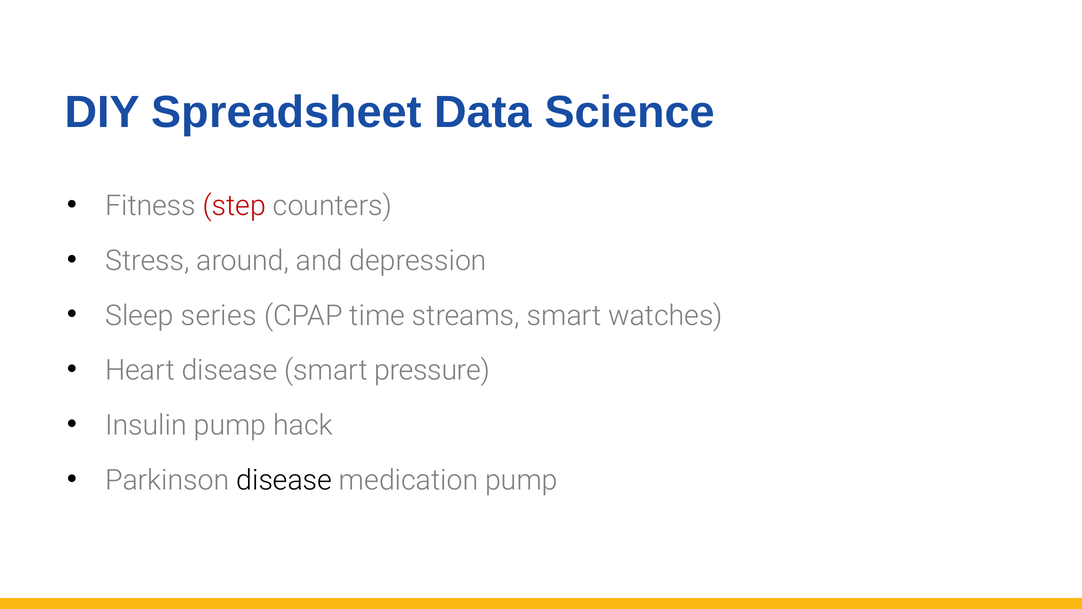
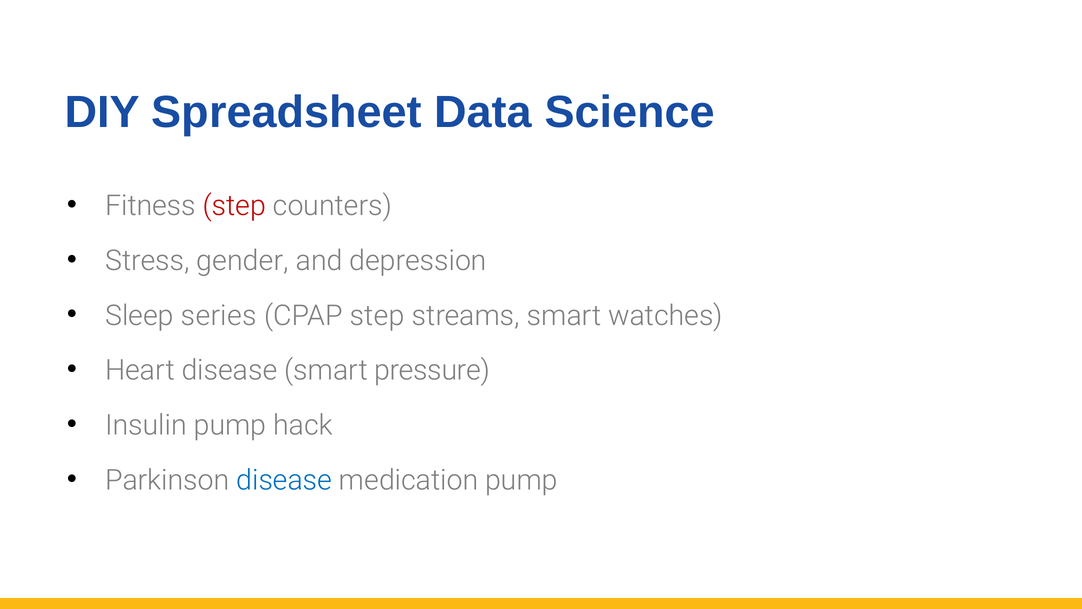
around: around -> gender (243, 261)
CPAP time: time -> step (377, 315)
disease colour: black -> blue (284, 480)
